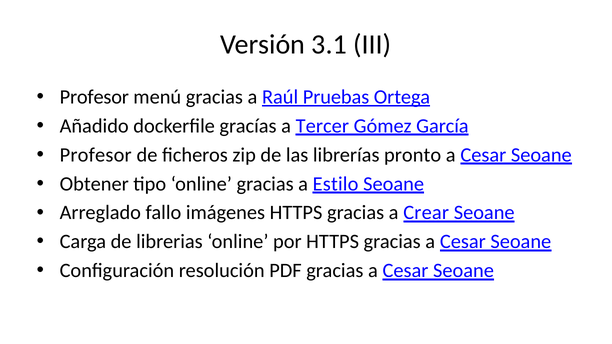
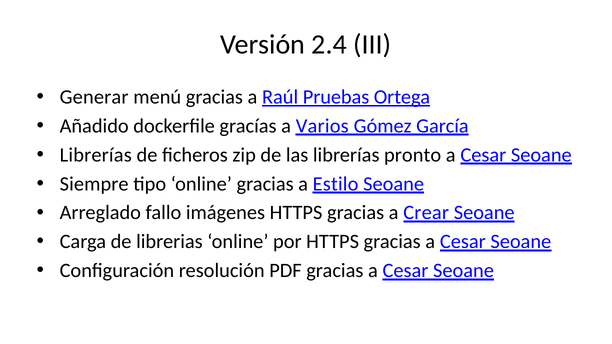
3.1: 3.1 -> 2.4 (329, 44)
Profesor: Profesor -> Generar (94, 97)
Tercer: Tercer -> Varios (322, 126)
Profesor: Profesor -> Librerías (96, 155)
Obtener: Obtener -> Siempre (94, 184)
